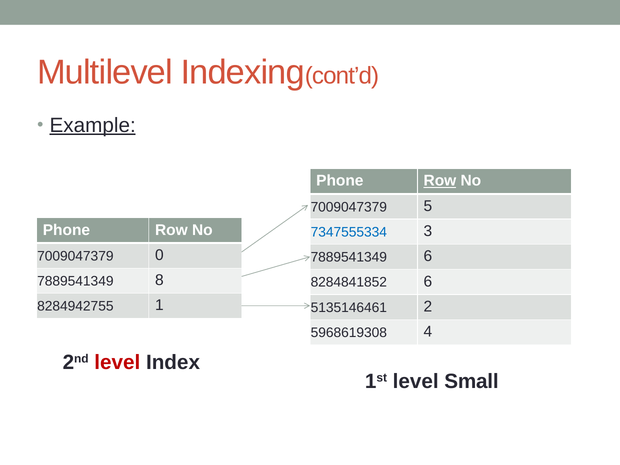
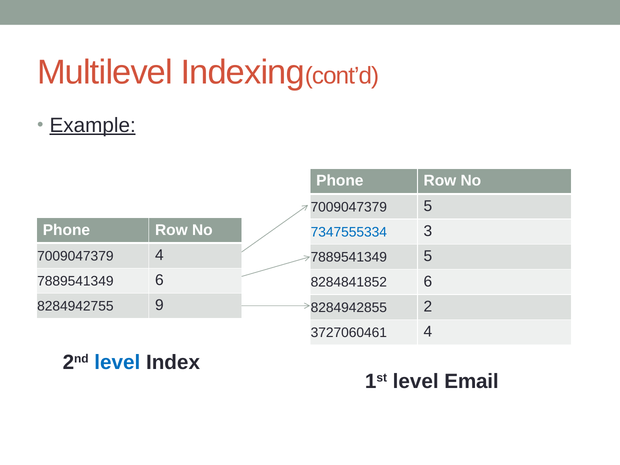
Row underline: present -> none (440, 181)
7009047379 0: 0 -> 4 (159, 255)
7889541349 6: 6 -> 5 (428, 256)
7889541349 8: 8 -> 6 (159, 280)
1: 1 -> 9 (159, 305)
5135146461: 5135146461 -> 8284942855 (349, 308)
5968619308: 5968619308 -> 3727060461 (349, 333)
level colour: red -> blue (117, 362)
Small: Small -> Email (471, 381)
